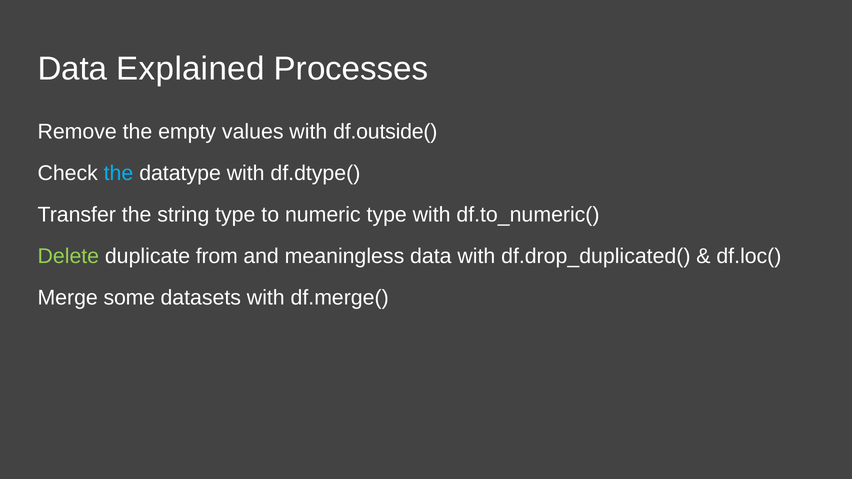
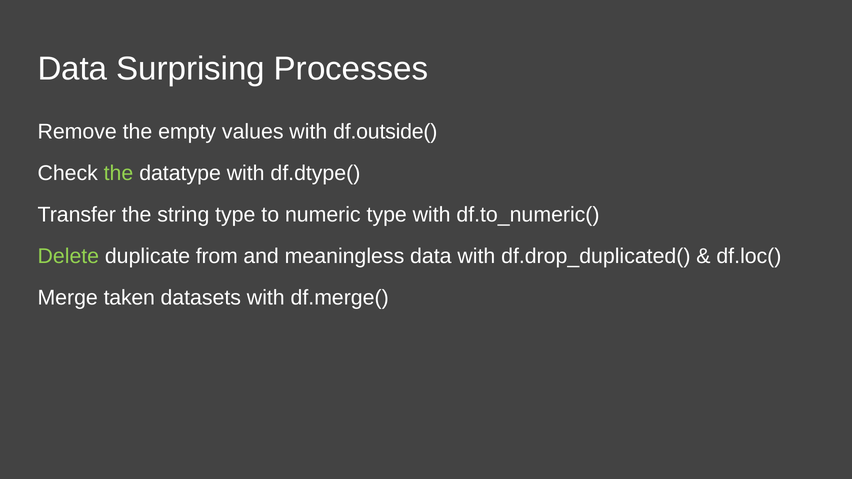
Explained: Explained -> Surprising (191, 69)
the colour: light blue -> light green (118, 173)
some: some -> taken (129, 298)
